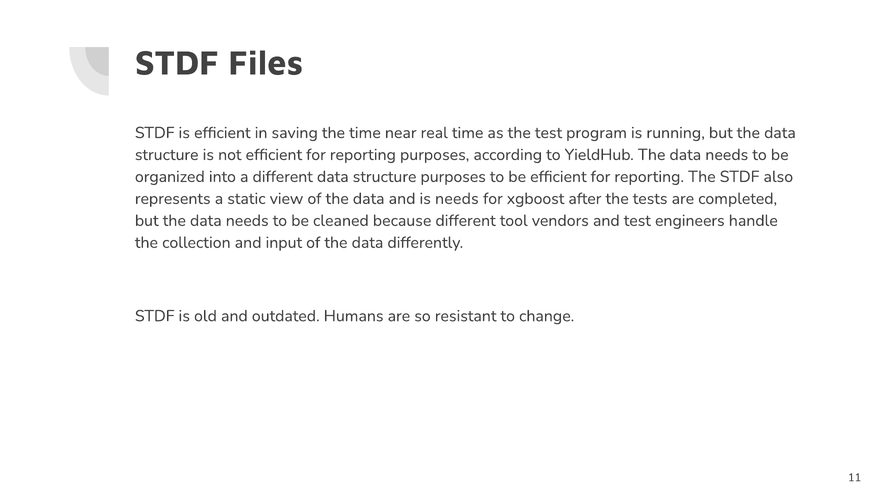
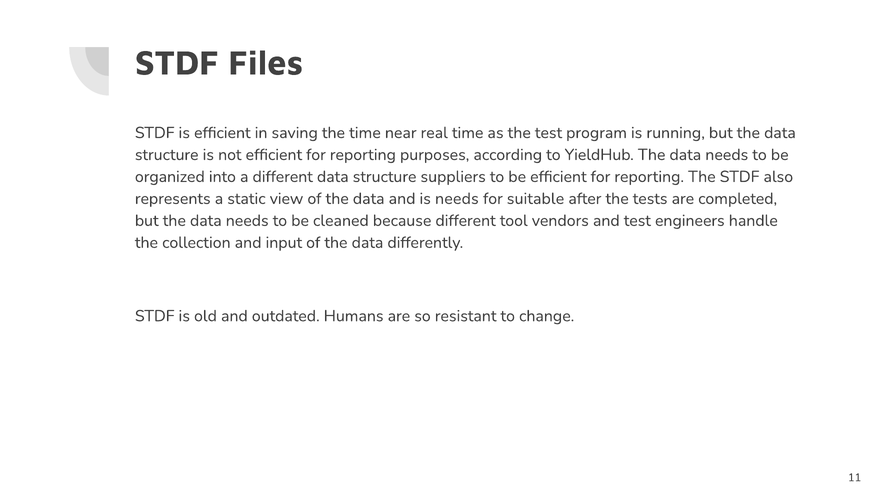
structure purposes: purposes -> suppliers (453, 176)
xgboost: xgboost -> suitable (535, 198)
